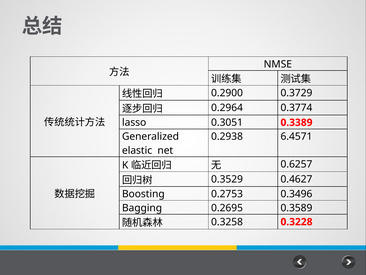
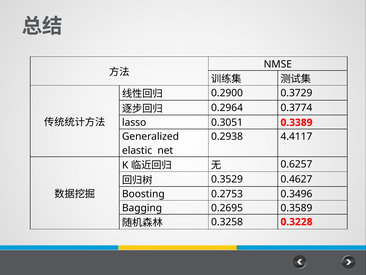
6.4571: 6.4571 -> 4.4117 (296, 136)
